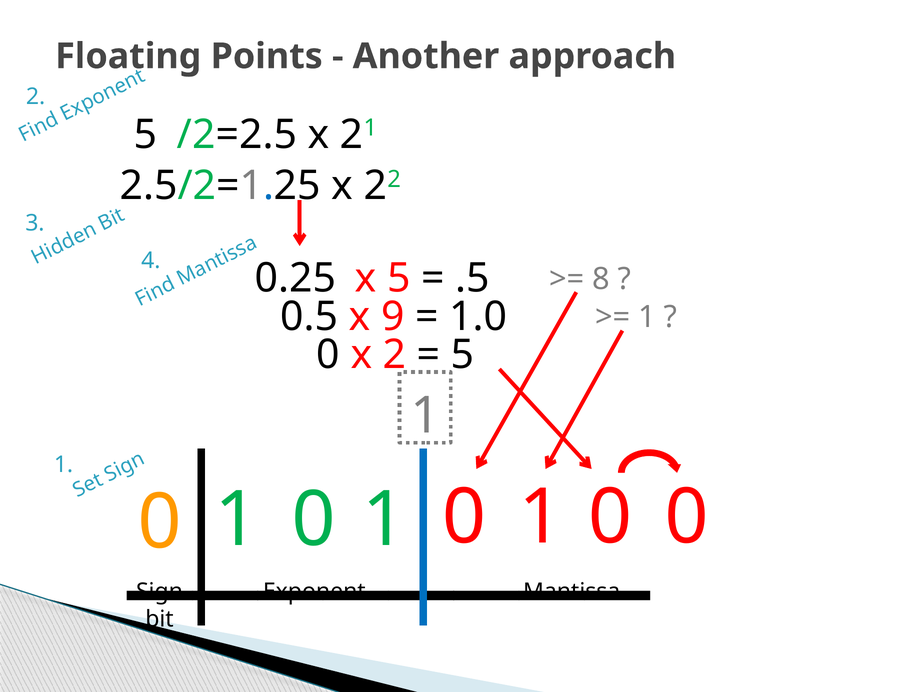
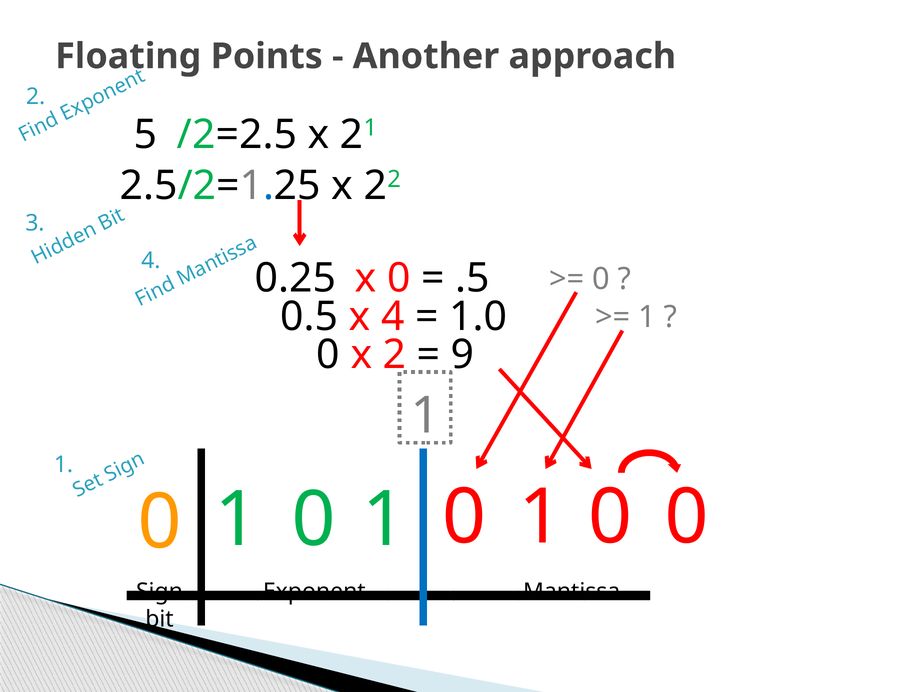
x 5: 5 -> 0 (399, 278)
8: 8 -> 0 (601, 279)
x 9: 9 -> 4 (393, 316)
5: 5 -> 9 (463, 355)
